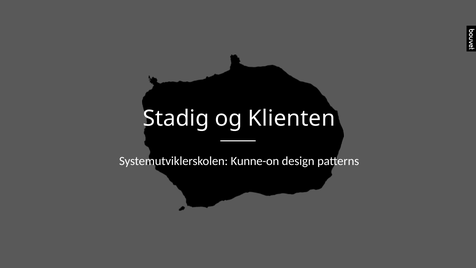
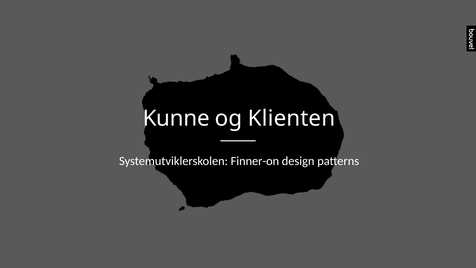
Stadig: Stadig -> Kunne (176, 118)
Kunne-on: Kunne-on -> Finner-on (255, 161)
